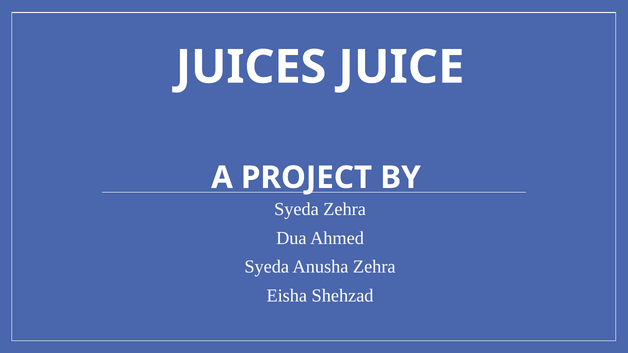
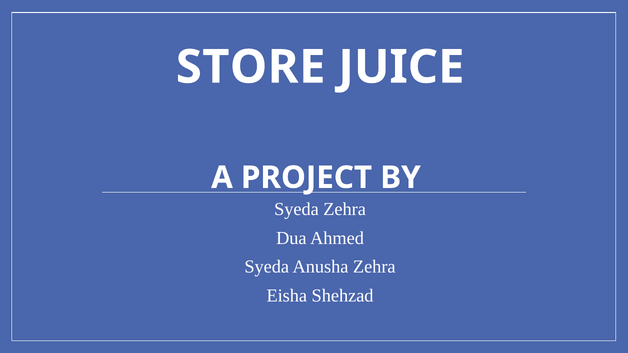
JUICES: JUICES -> STORE (251, 67)
